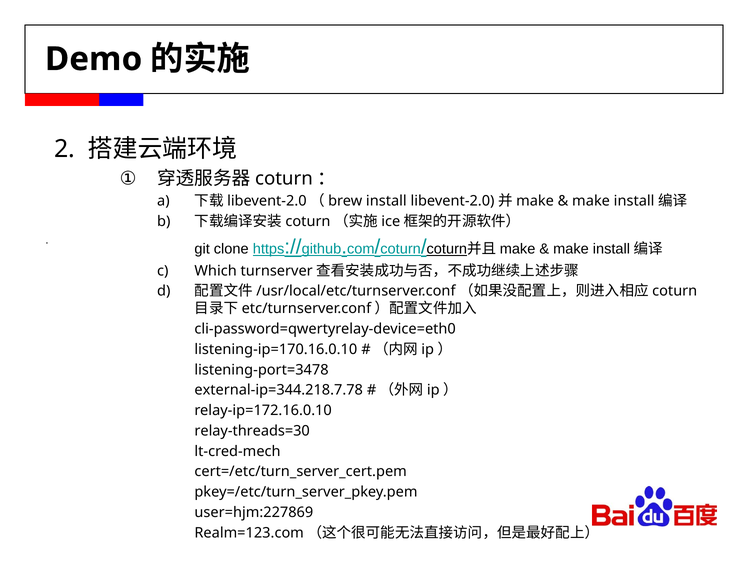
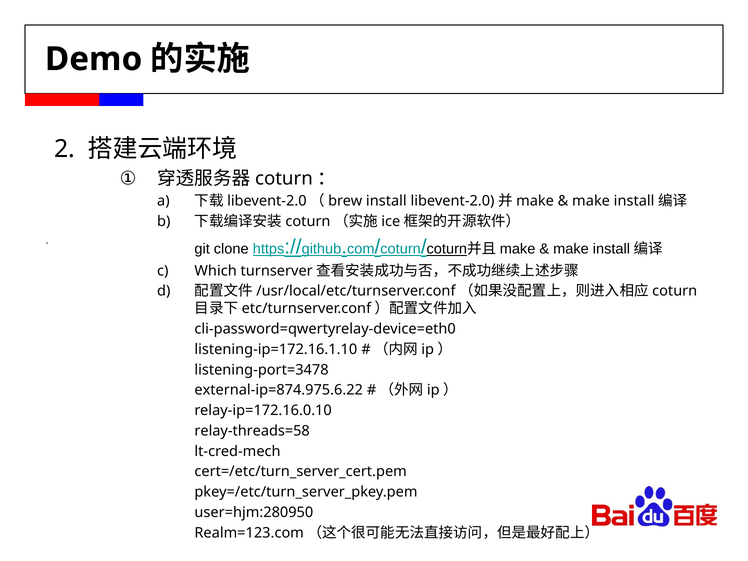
listening-ip=170.16.0.10: listening-ip=170.16.0.10 -> listening-ip=172.16.1.10 (276, 349)
external-ip=344.218.7.78: external-ip=344.218.7.78 -> external-ip=874.975.6.22 (279, 390)
relay-threads=30: relay-threads=30 -> relay-threads=58 (252, 431)
user=hjm:227869: user=hjm:227869 -> user=hjm:280950 (254, 512)
